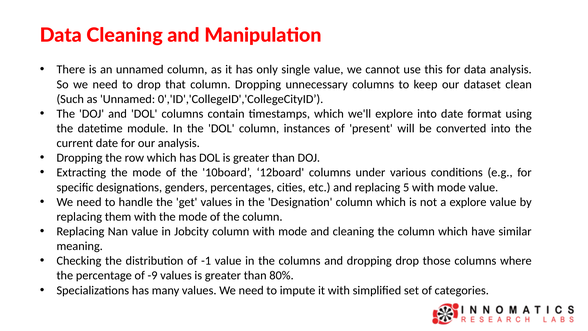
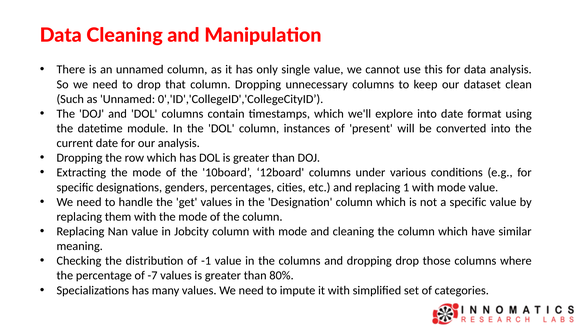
5: 5 -> 1 (406, 187)
a explore: explore -> specific (468, 202)
-9: -9 -> -7 (153, 275)
